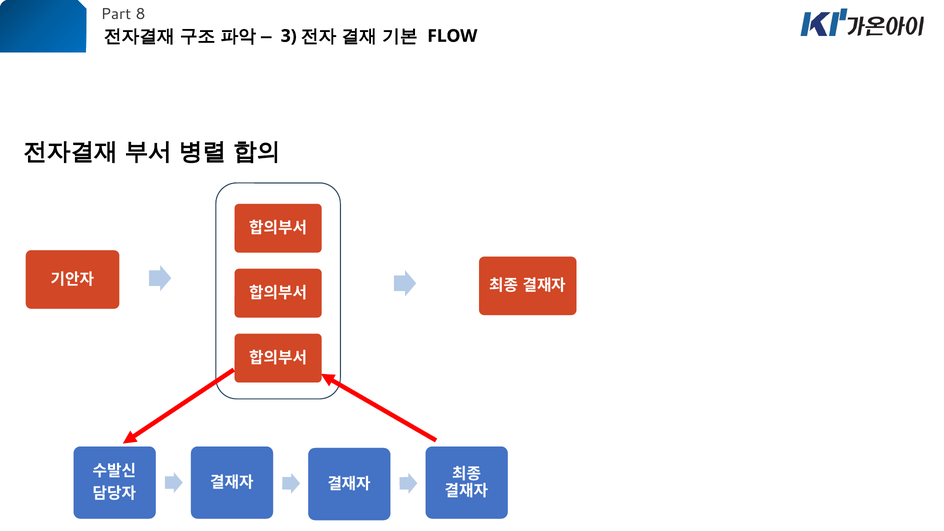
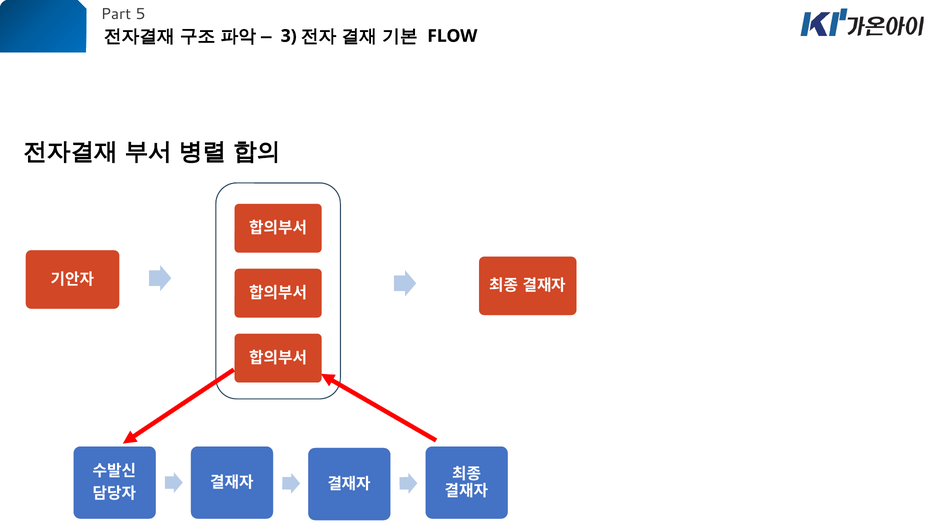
8: 8 -> 5 (140, 14)
